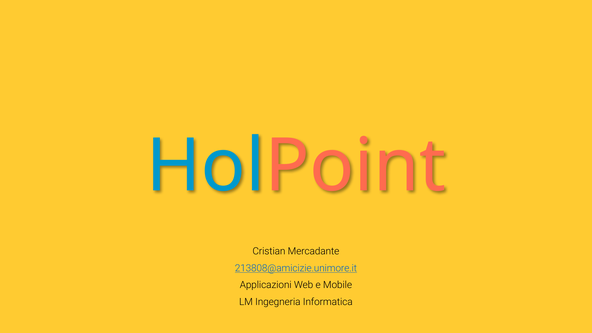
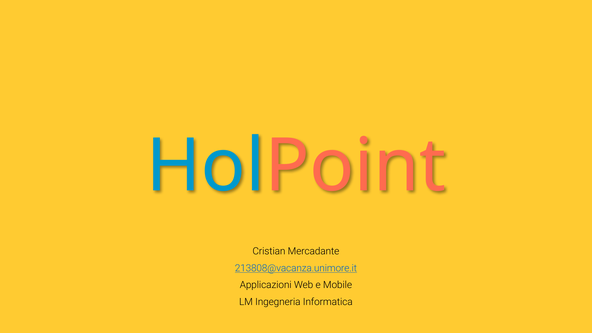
213808@amicizie.unimore.it: 213808@amicizie.unimore.it -> 213808@vacanza.unimore.it (296, 268)
